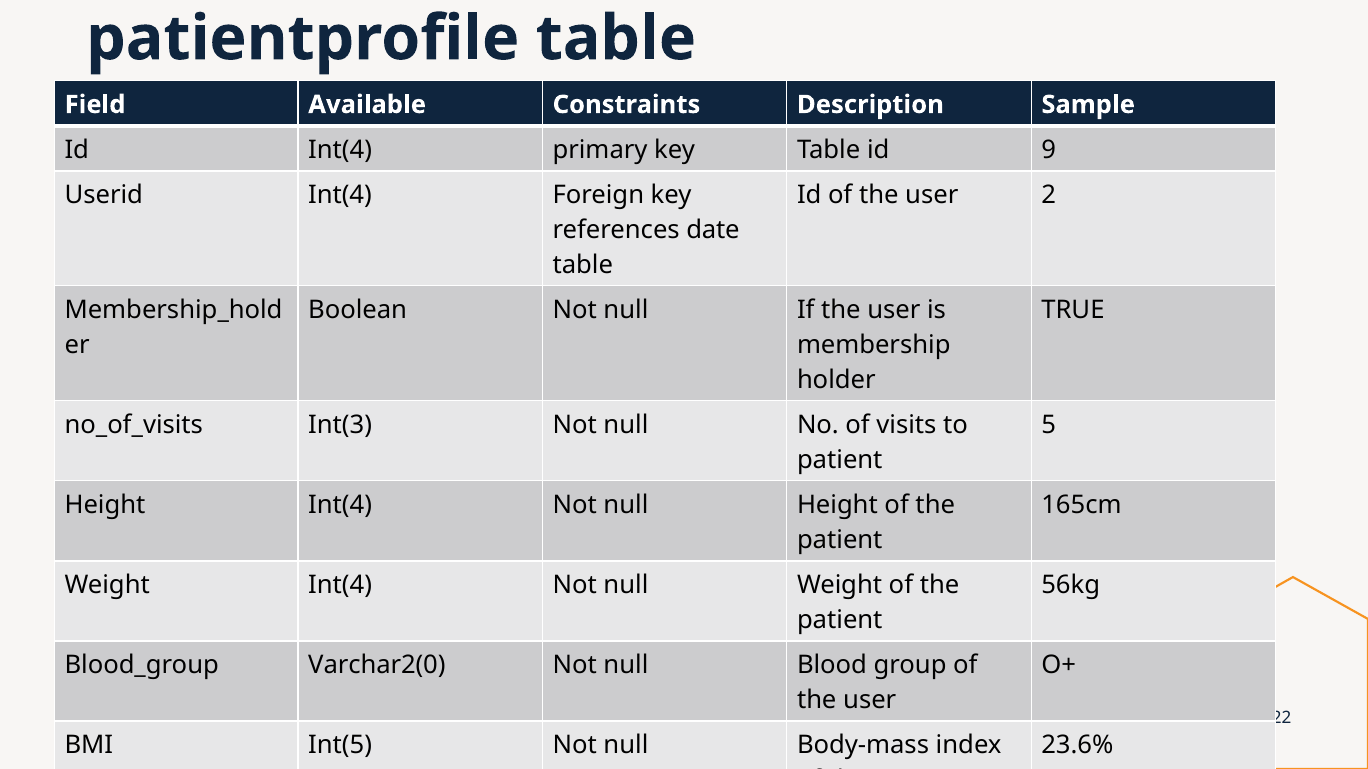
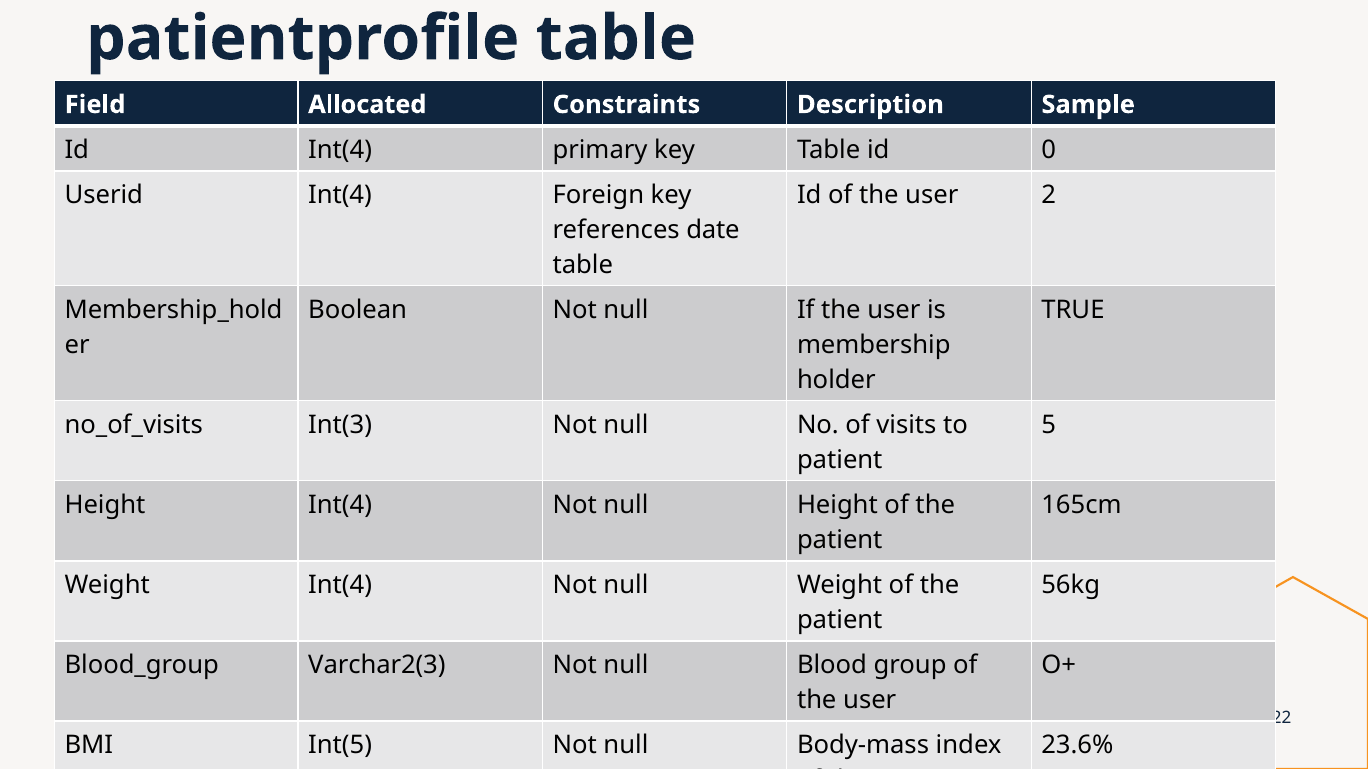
Available: Available -> Allocated (367, 105)
9: 9 -> 0 (1049, 150)
Varchar2(0: Varchar2(0 -> Varchar2(3 (377, 665)
